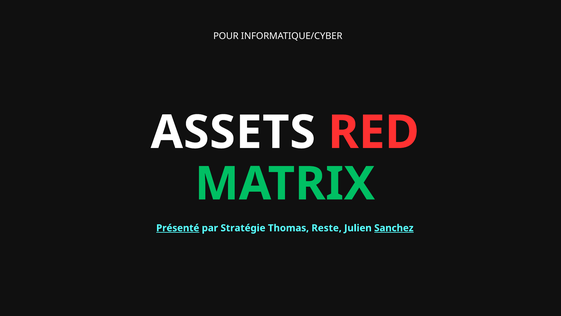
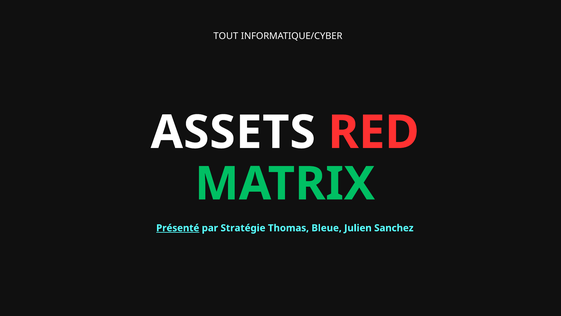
POUR: POUR -> TOUT (226, 36)
Reste: Reste -> Bleue (327, 228)
Sanchez underline: present -> none (394, 228)
